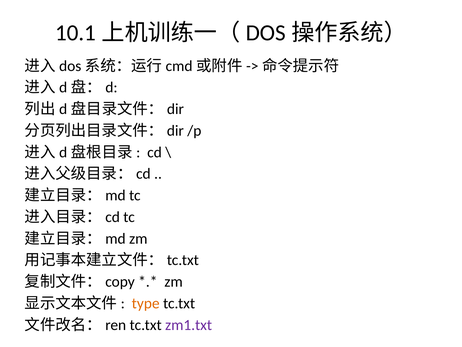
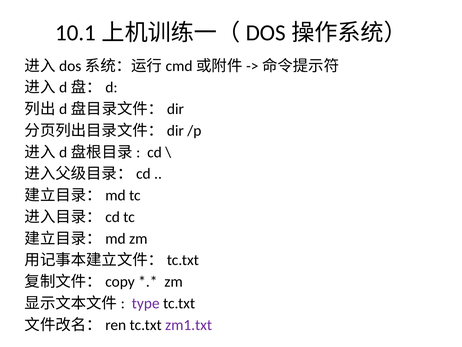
type colour: orange -> purple (146, 303)
